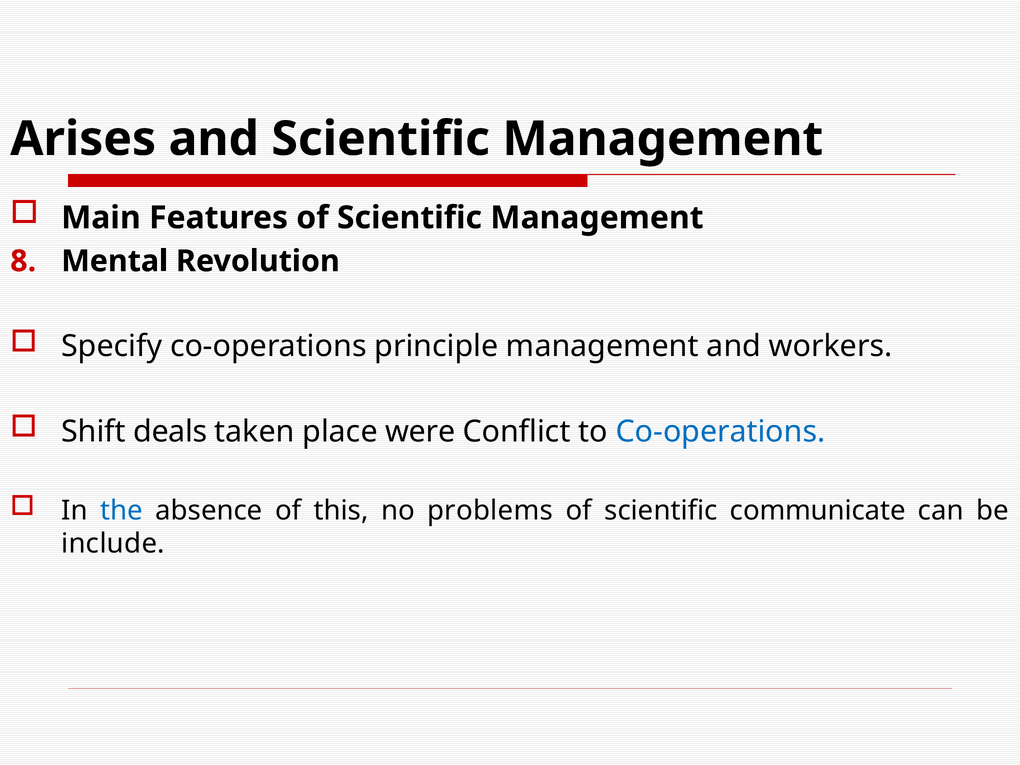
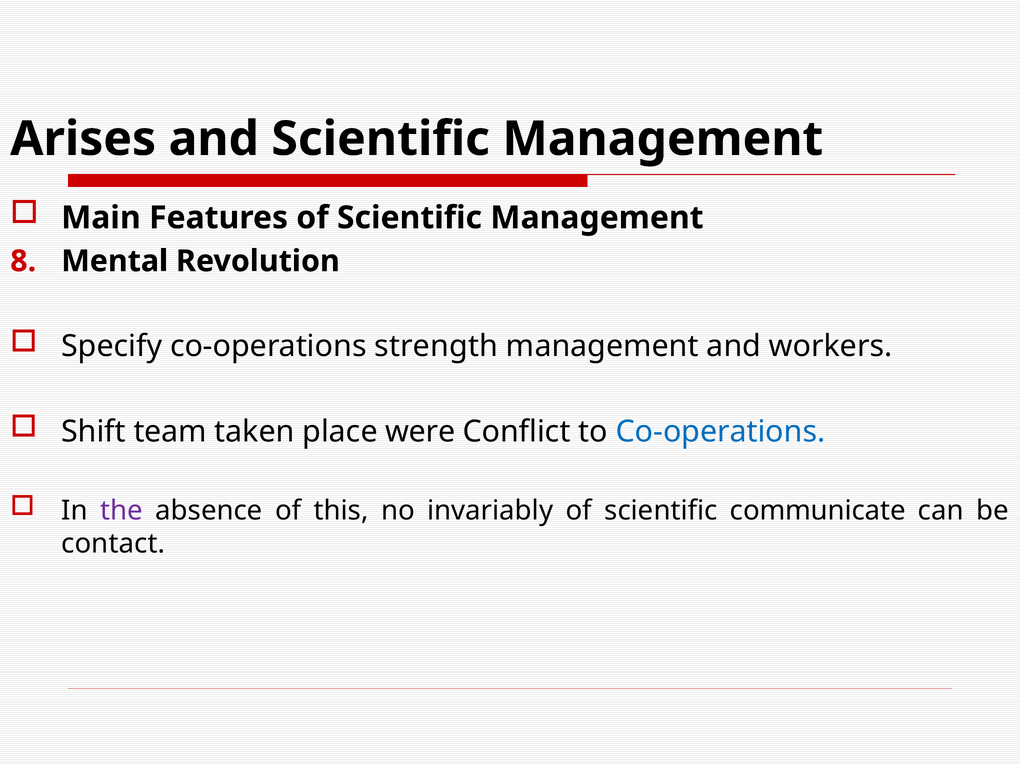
principle: principle -> strength (436, 346)
deals: deals -> team (170, 432)
the colour: blue -> purple (121, 511)
problems: problems -> invariably (490, 511)
include: include -> contact (113, 544)
